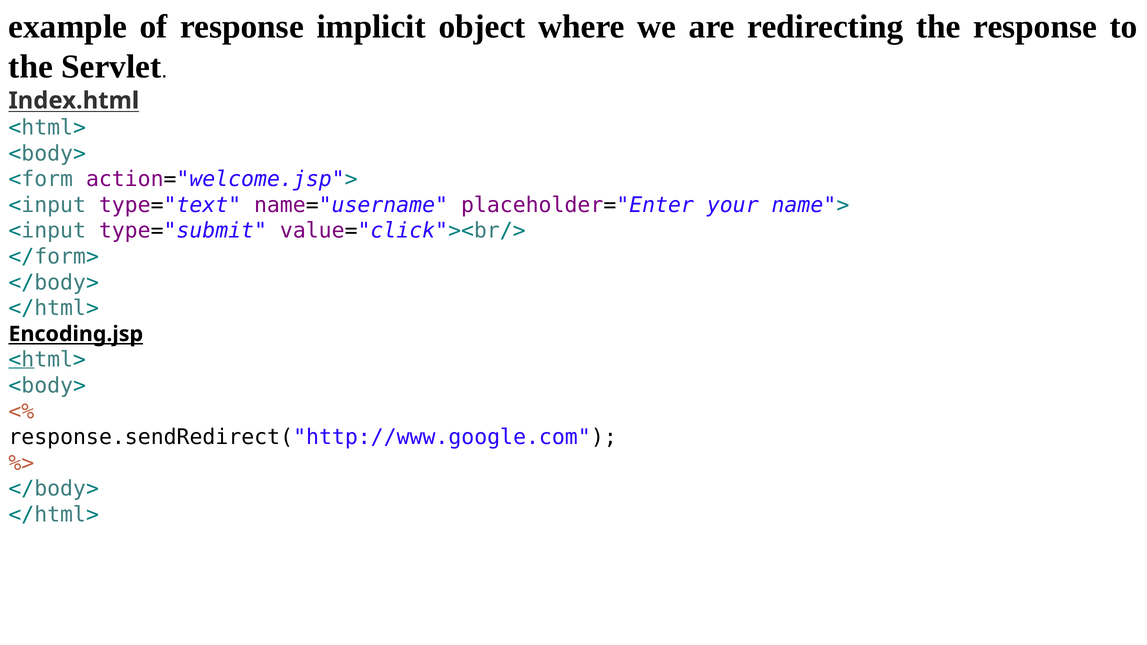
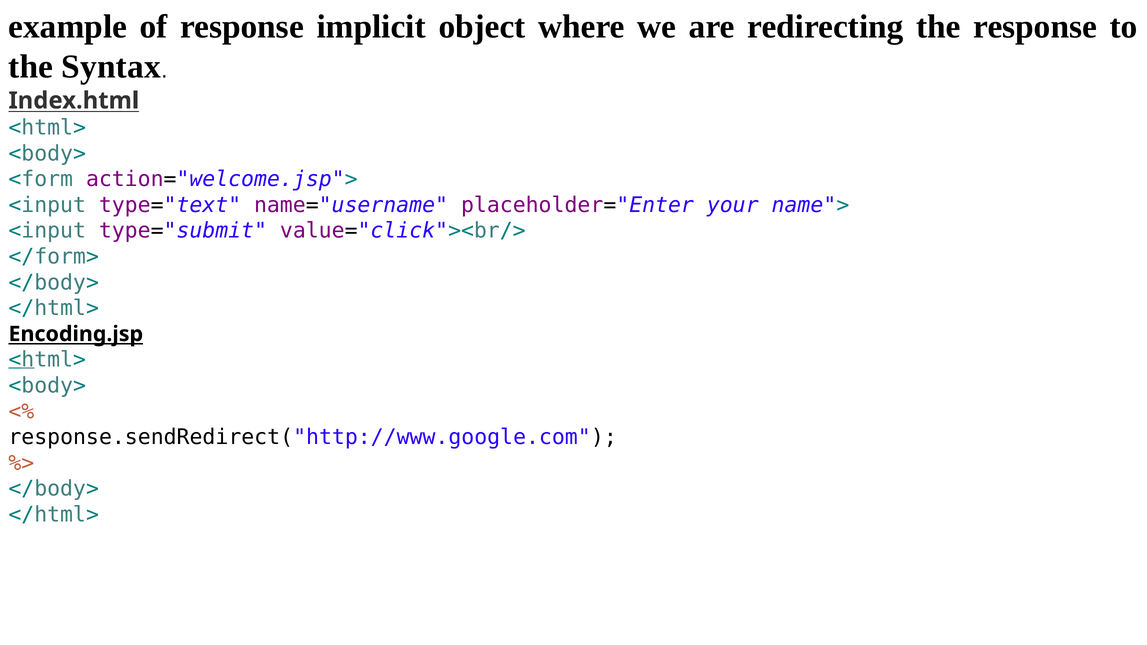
Servlet: Servlet -> Syntax (111, 67)
